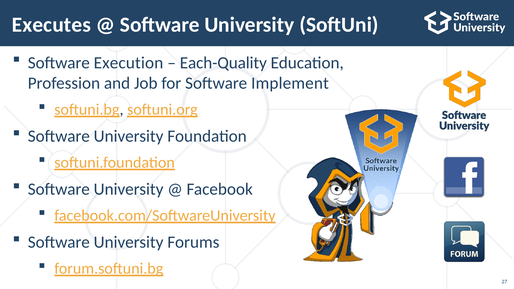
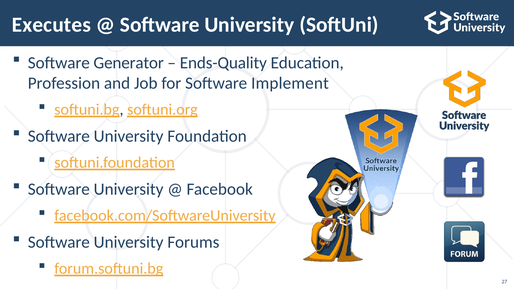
Execution: Execution -> Generator (129, 63)
Each-Quality: Each-Quality -> Ends-Quality (223, 63)
